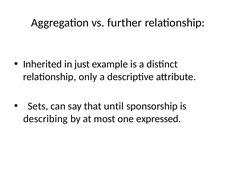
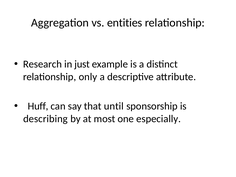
further: further -> entities (125, 23)
Inherited: Inherited -> Research (42, 64)
Sets: Sets -> Huff (38, 106)
expressed: expressed -> especially (159, 119)
